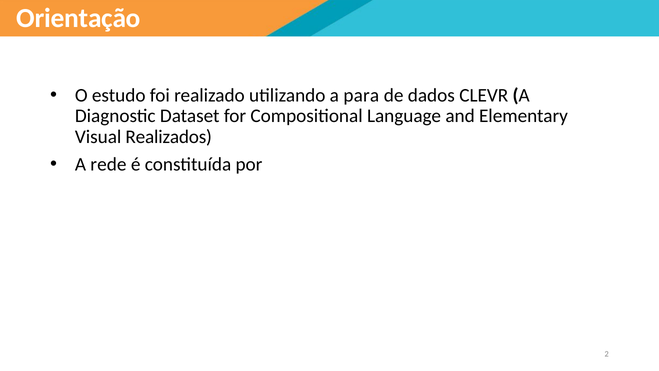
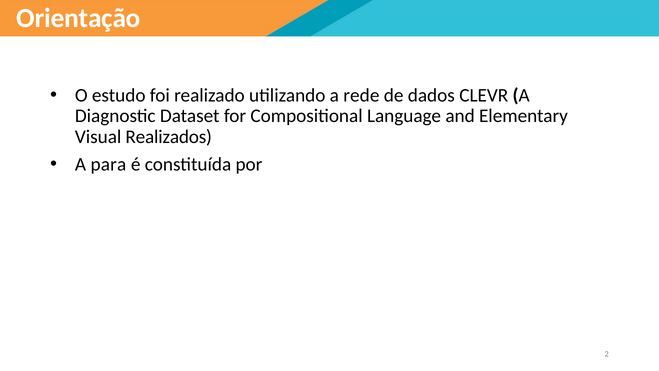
para: para -> rede (361, 95)
rede: rede -> para (108, 164)
